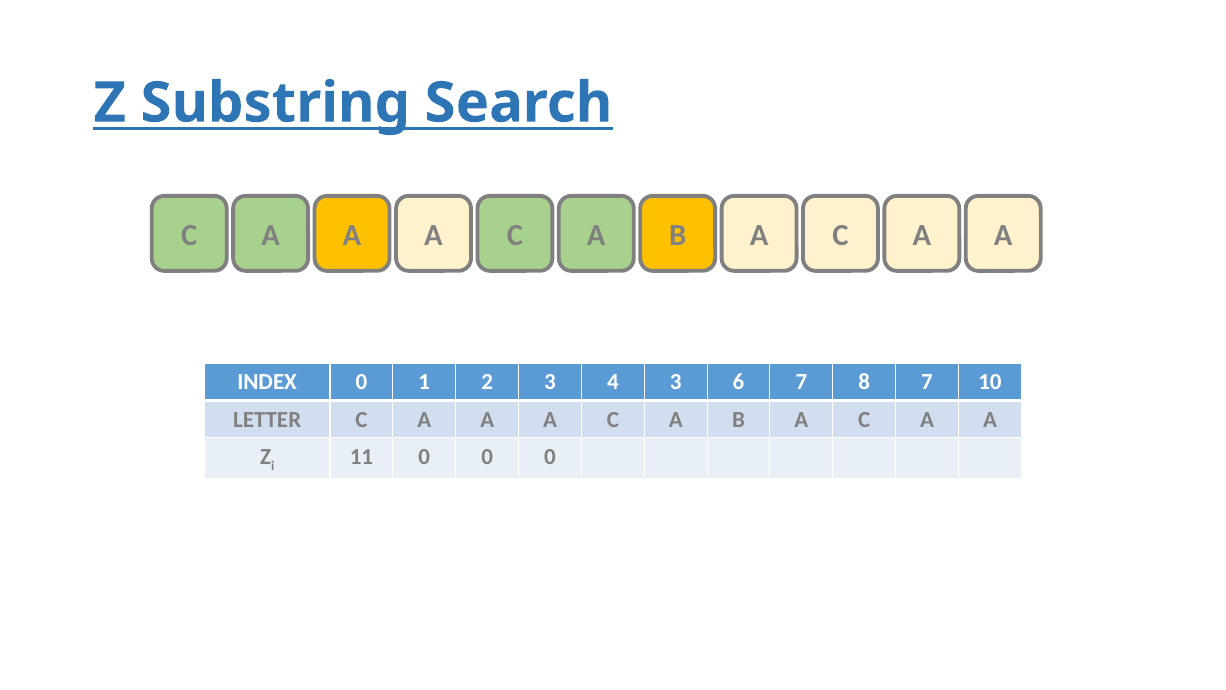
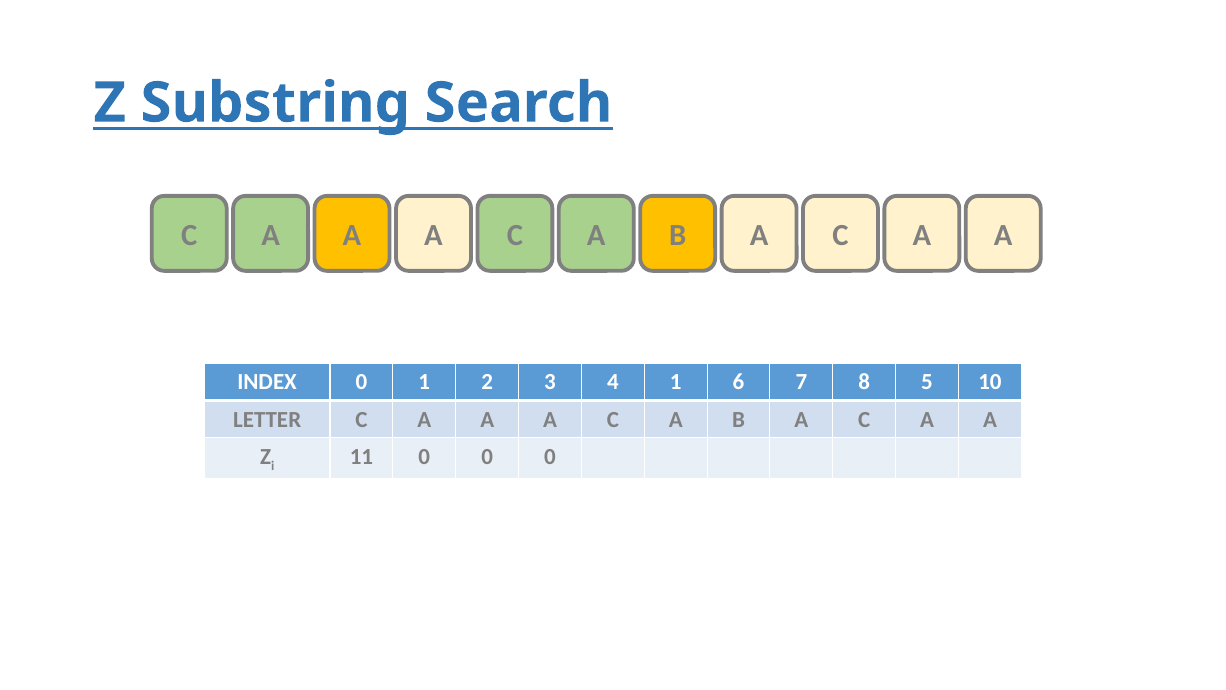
4 3: 3 -> 1 (676, 382)
8 7: 7 -> 5 (927, 382)
